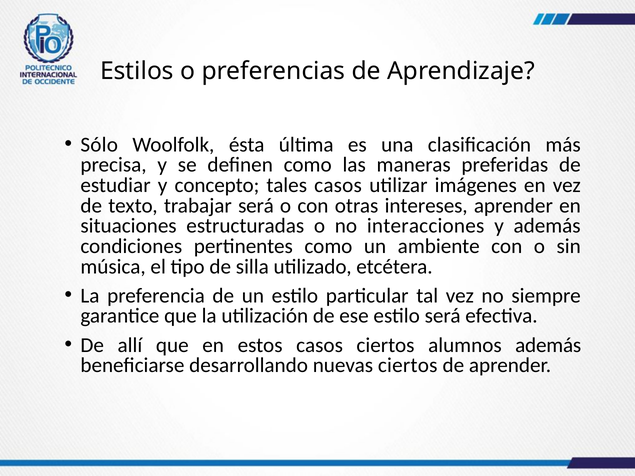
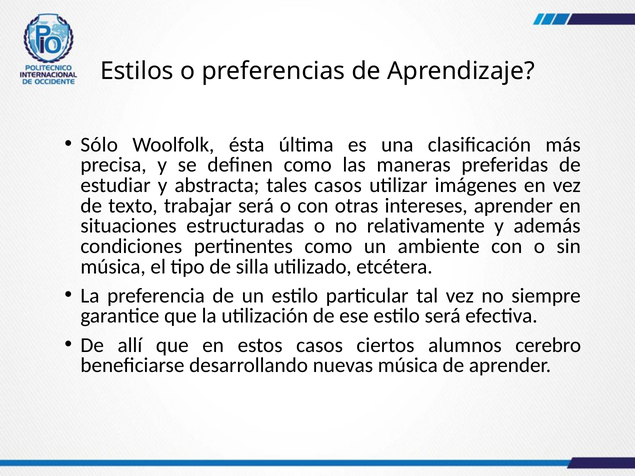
concepto: concepto -> abstracta (217, 185)
interacciones: interacciones -> relativamente (426, 226)
alumnos además: además -> cerebro (548, 345)
nuevas ciertos: ciertos -> música (408, 366)
